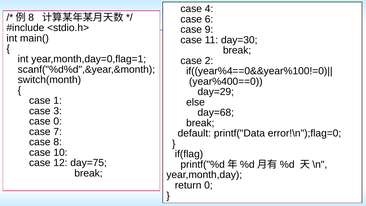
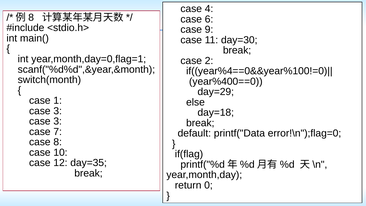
day=68: day=68 -> day=18 (216, 113)
0: 0 -> 3 (58, 121)
day=75: day=75 -> day=35 (89, 163)
